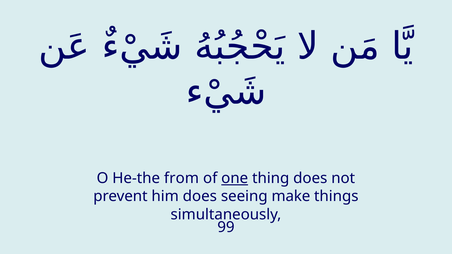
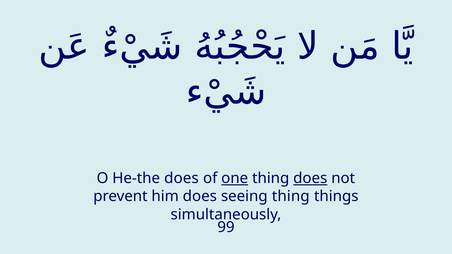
He-the from: from -> does (181, 178)
does underline: none -> present (310, 178)
seeing make: make -> thing (291, 197)
